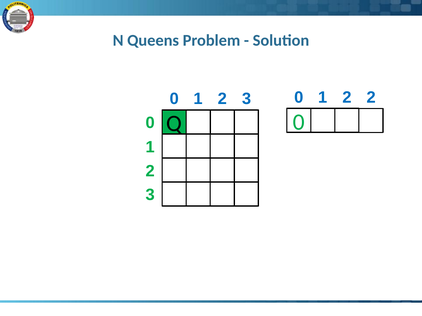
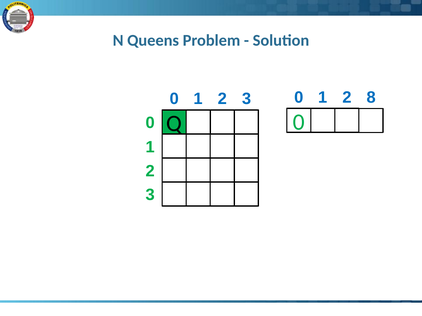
2 2: 2 -> 8 (371, 97)
